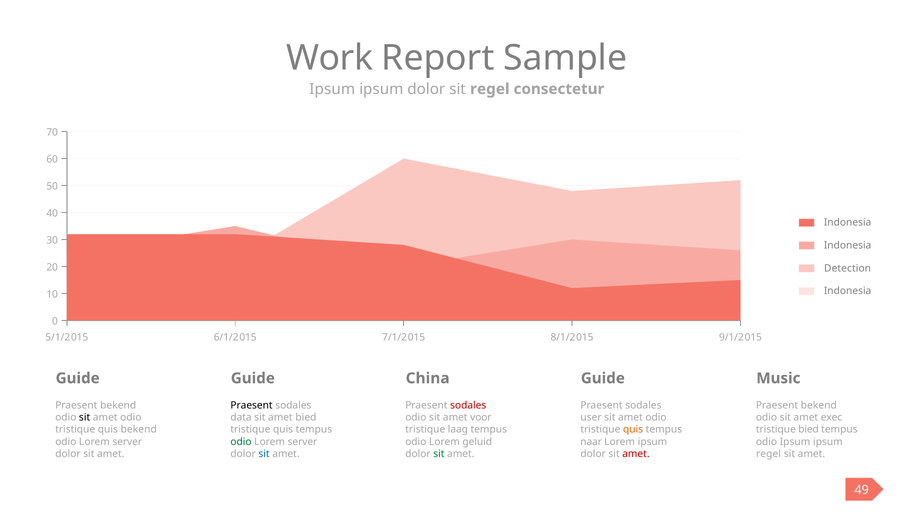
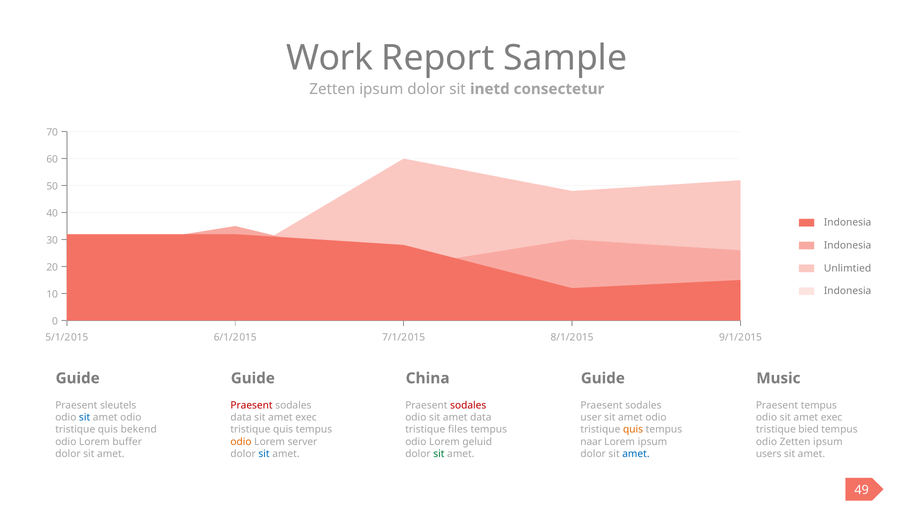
Ipsum: Ipsum -> Zetten (332, 89)
sit regel: regel -> inetd (490, 89)
Detection: Detection -> Unlimtied (848, 268)
bekend: bekend -> sleutels (118, 405)
Praesent colour: black -> red (252, 405)
bekend: bekend -> tempus (819, 405)
sit colour: black -> blue (85, 418)
bied: bied -> exec (306, 418)
amet voor: voor -> data (481, 418)
laag: laag -> files (458, 430)
server: server -> buffer (127, 442)
odio colour: green -> orange (241, 442)
odio Ipsum: Ipsum -> Zetten (795, 442)
amet colour: red -> blue (636, 454)
regel: regel -> users (769, 454)
